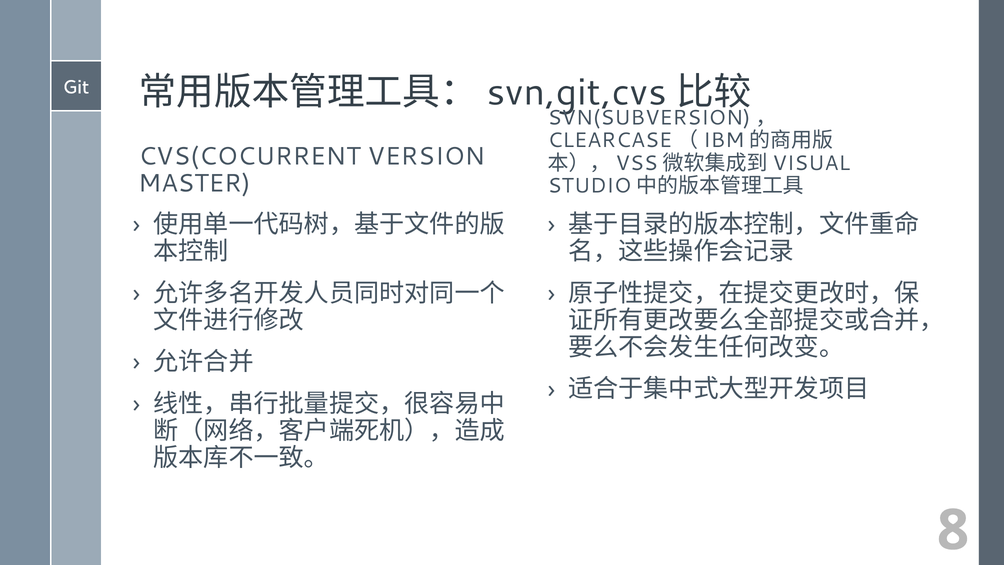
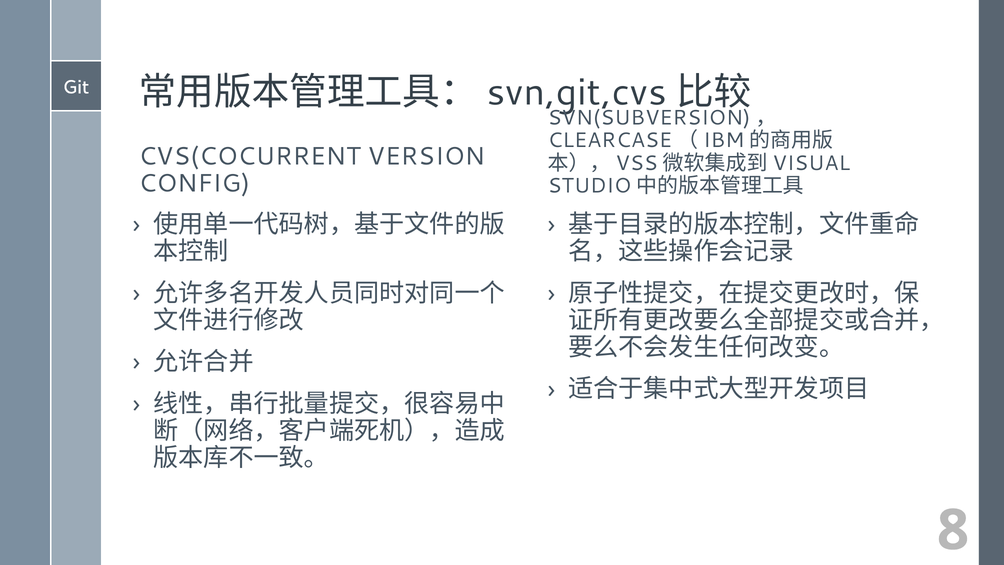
MASTER: MASTER -> CONFIG (195, 183)
